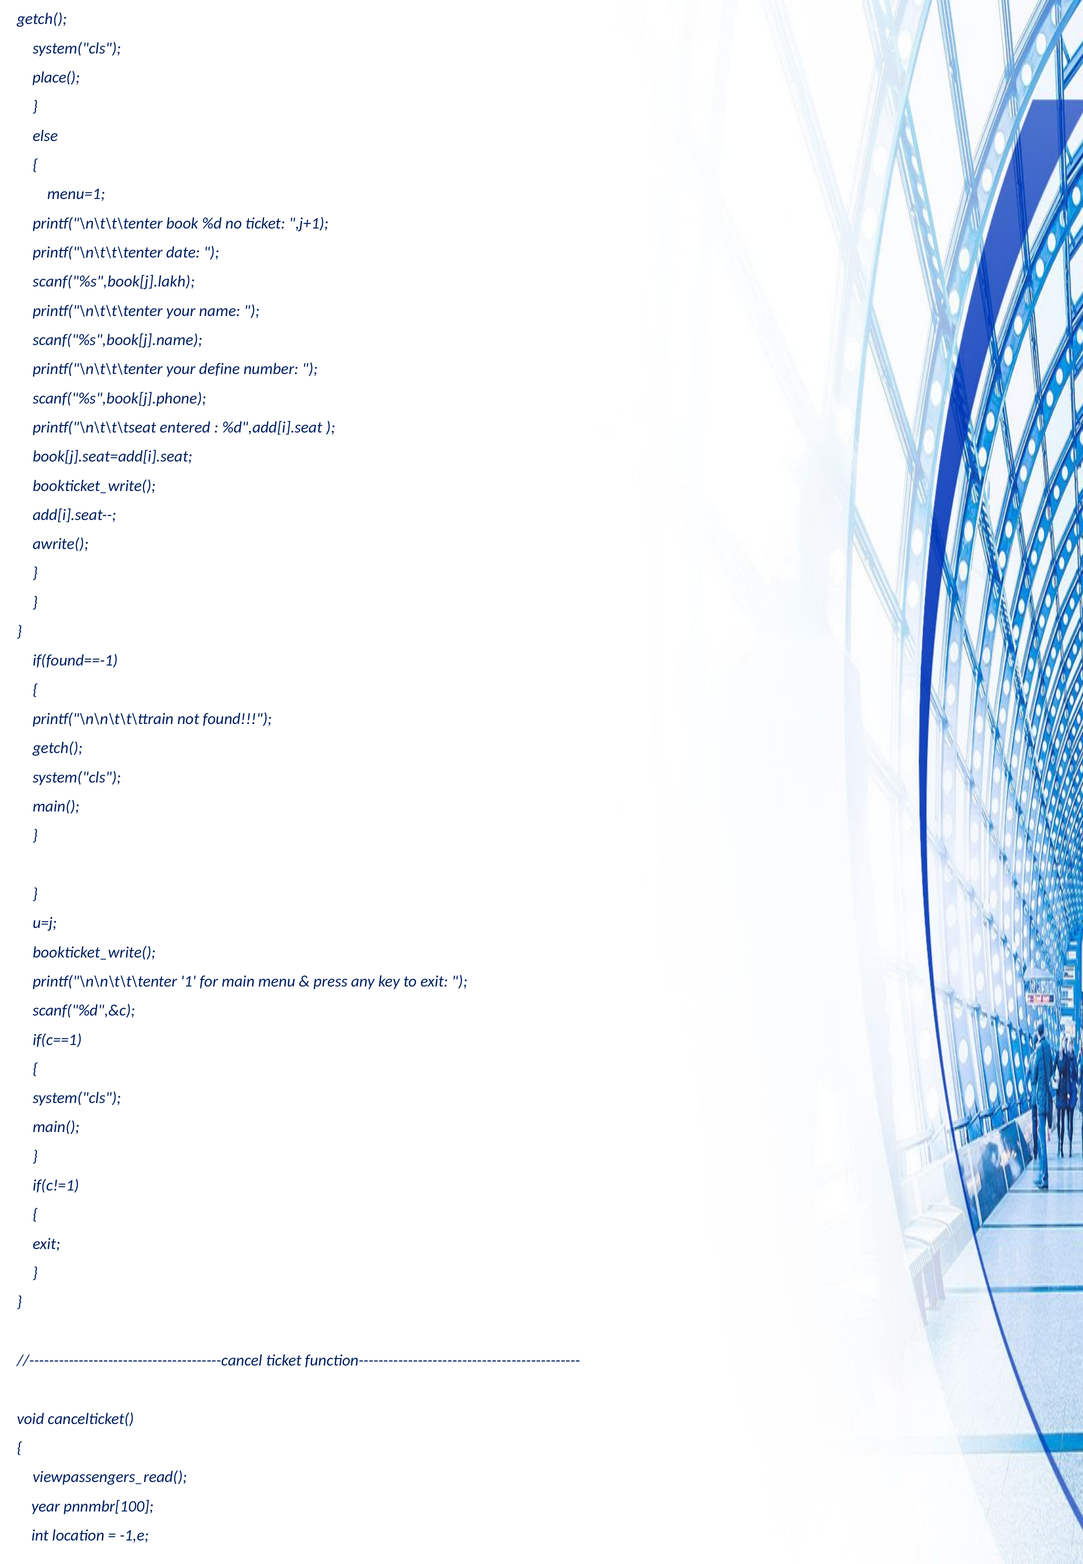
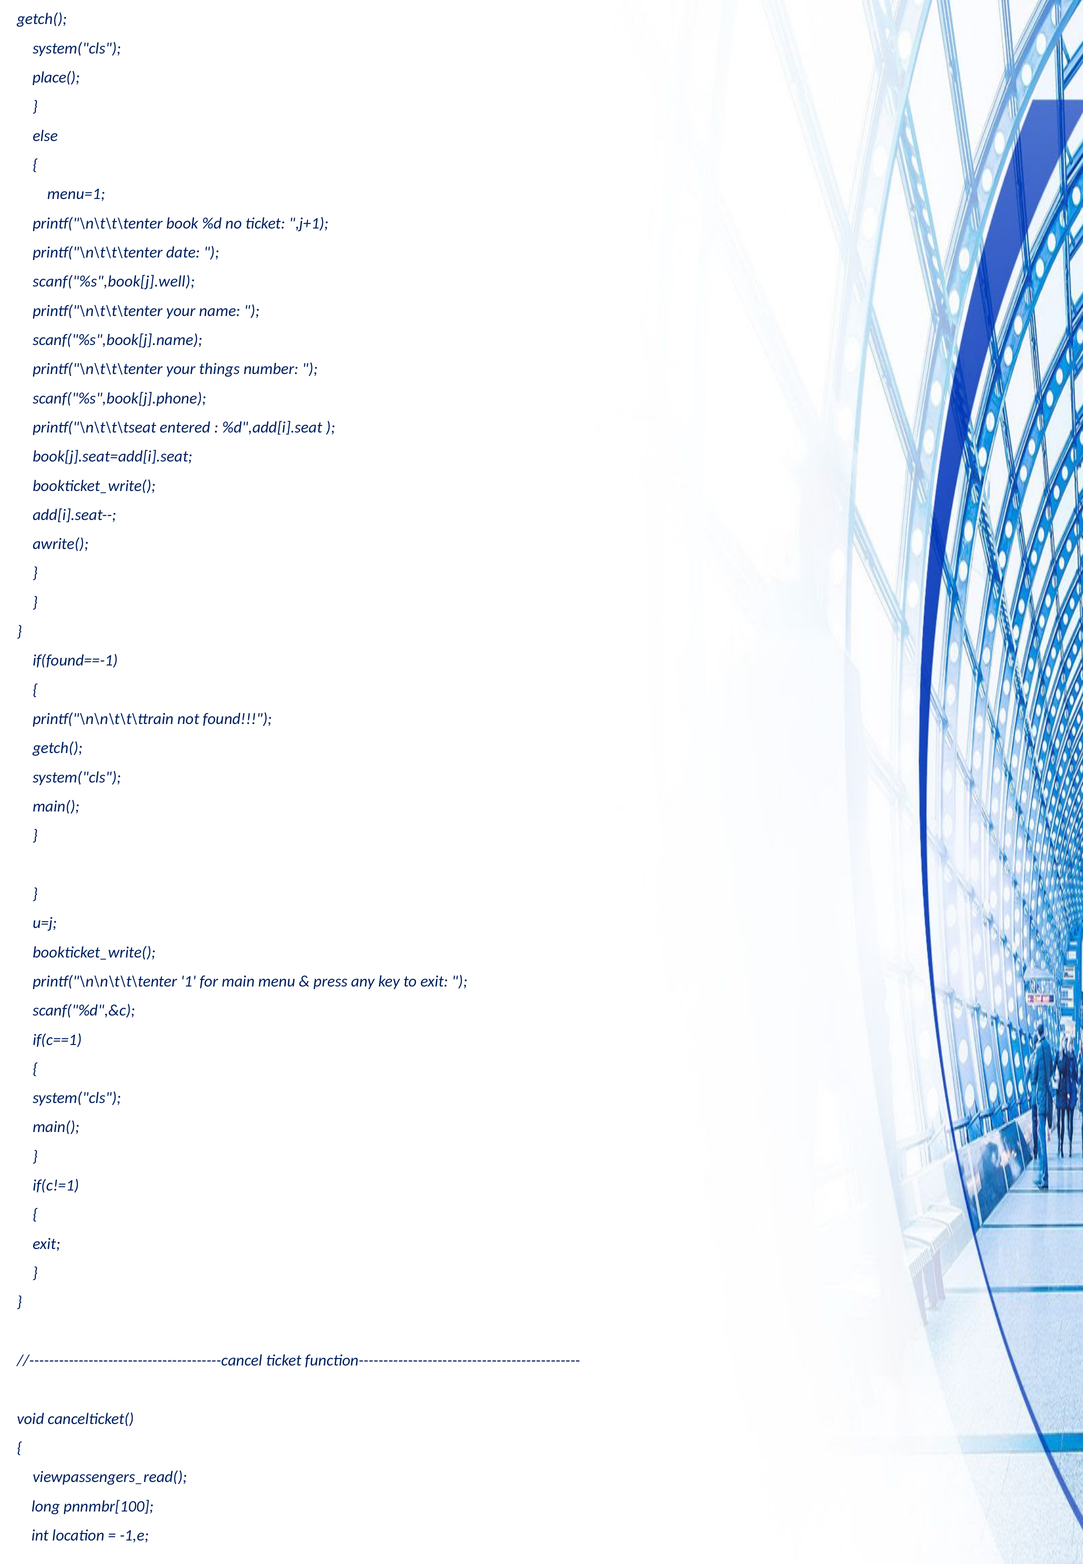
scanf("%s",book[j].lakh: scanf("%s",book[j].lakh -> scanf("%s",book[j].well (114, 282)
define: define -> things (219, 369)
year: year -> long (46, 1507)
